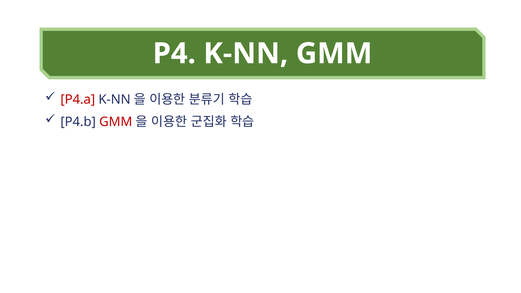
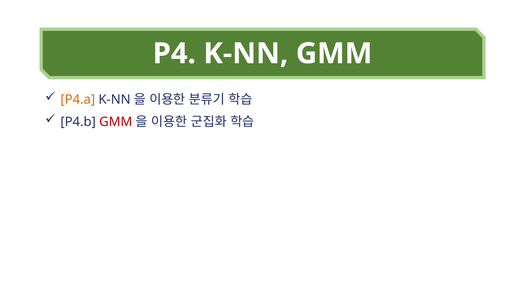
P4.a colour: red -> orange (78, 100)
